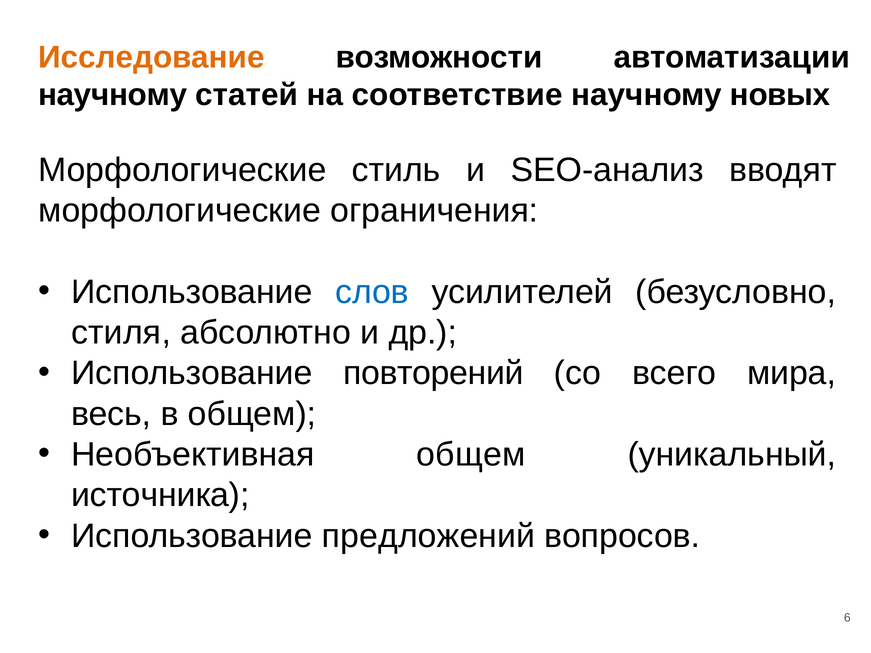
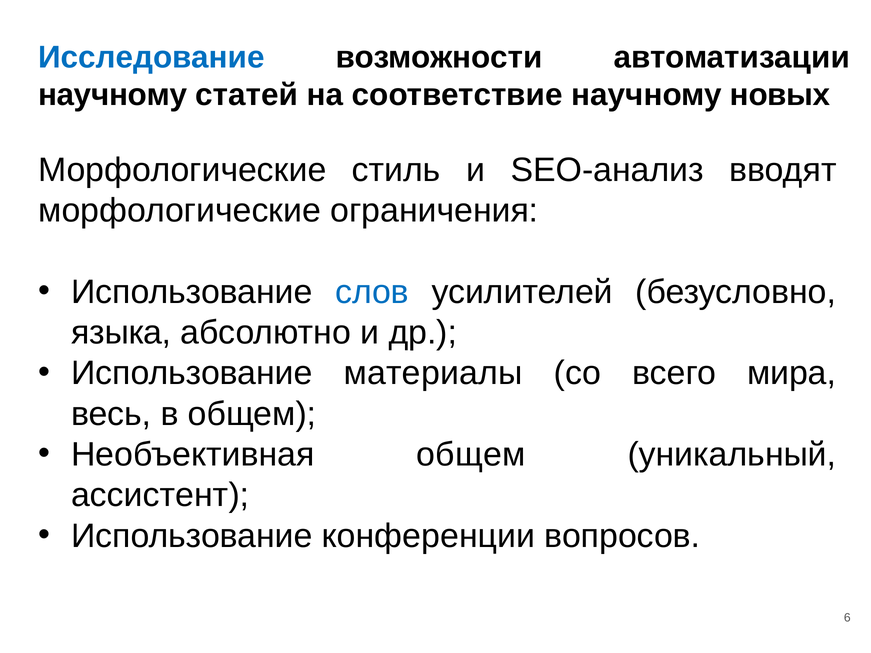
Исследование colour: orange -> blue (151, 57)
стиля: стиля -> языка (121, 333)
повторений: повторений -> материалы (433, 373)
источника: источника -> ассистент (160, 495)
предложений: предложений -> конференции (429, 536)
